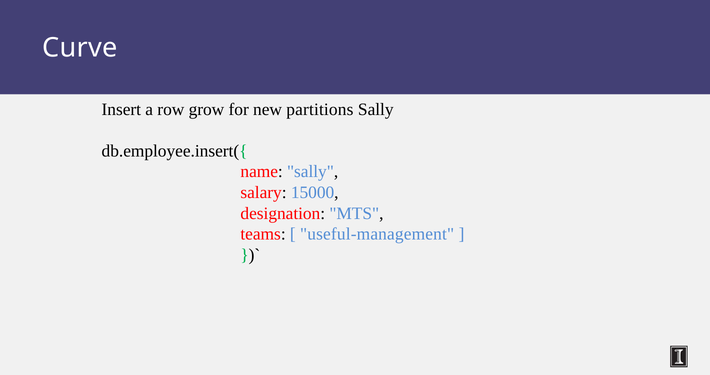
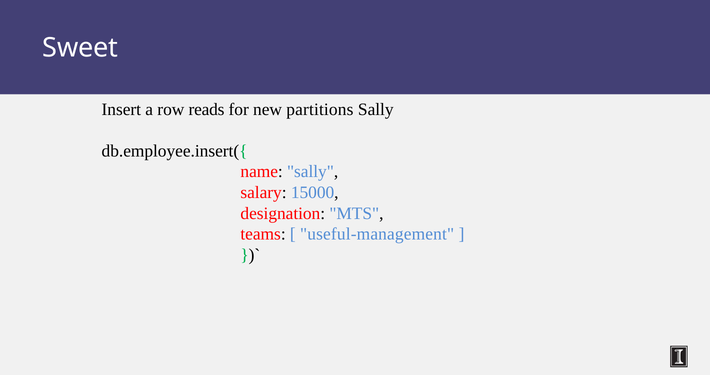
Curve: Curve -> Sweet (80, 48)
grow: grow -> reads (207, 109)
